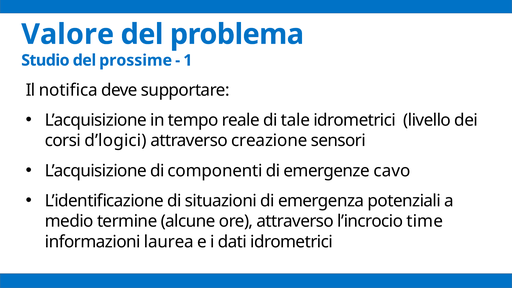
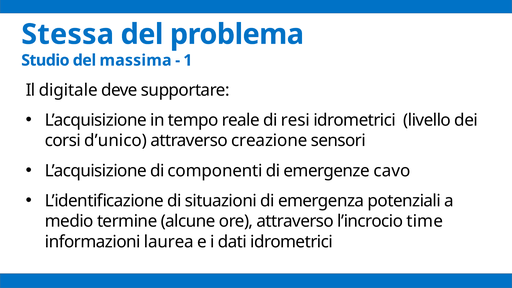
Valore: Valore -> Stessa (68, 34)
prossime: prossime -> massima (136, 60)
notifica: notifica -> digitale (68, 90)
tale: tale -> resi (295, 120)
d’logici: d’logici -> d’unico (116, 141)
